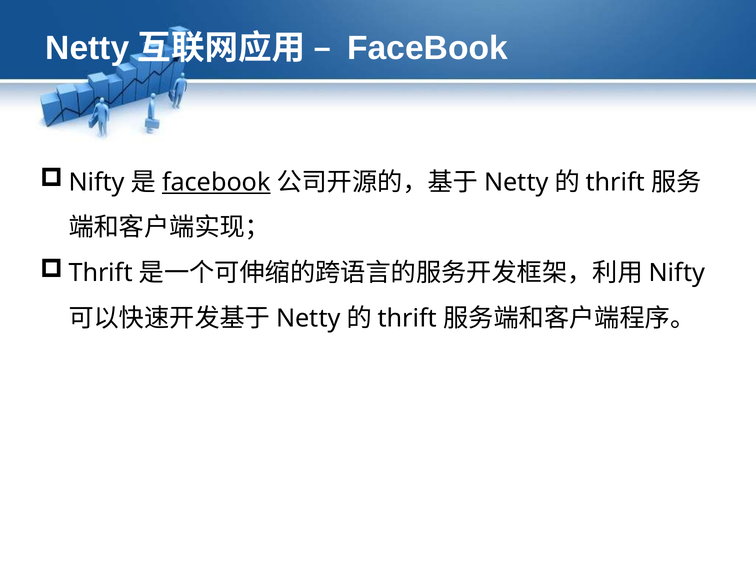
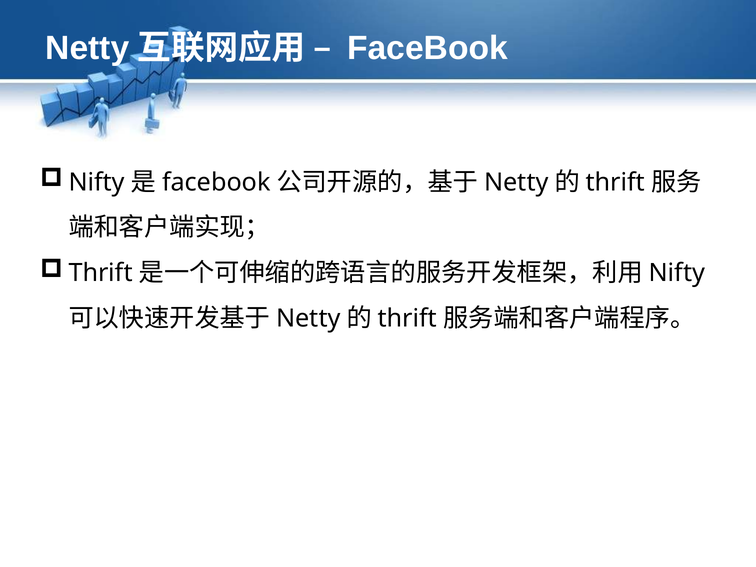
facebook underline: present -> none (216, 182)
